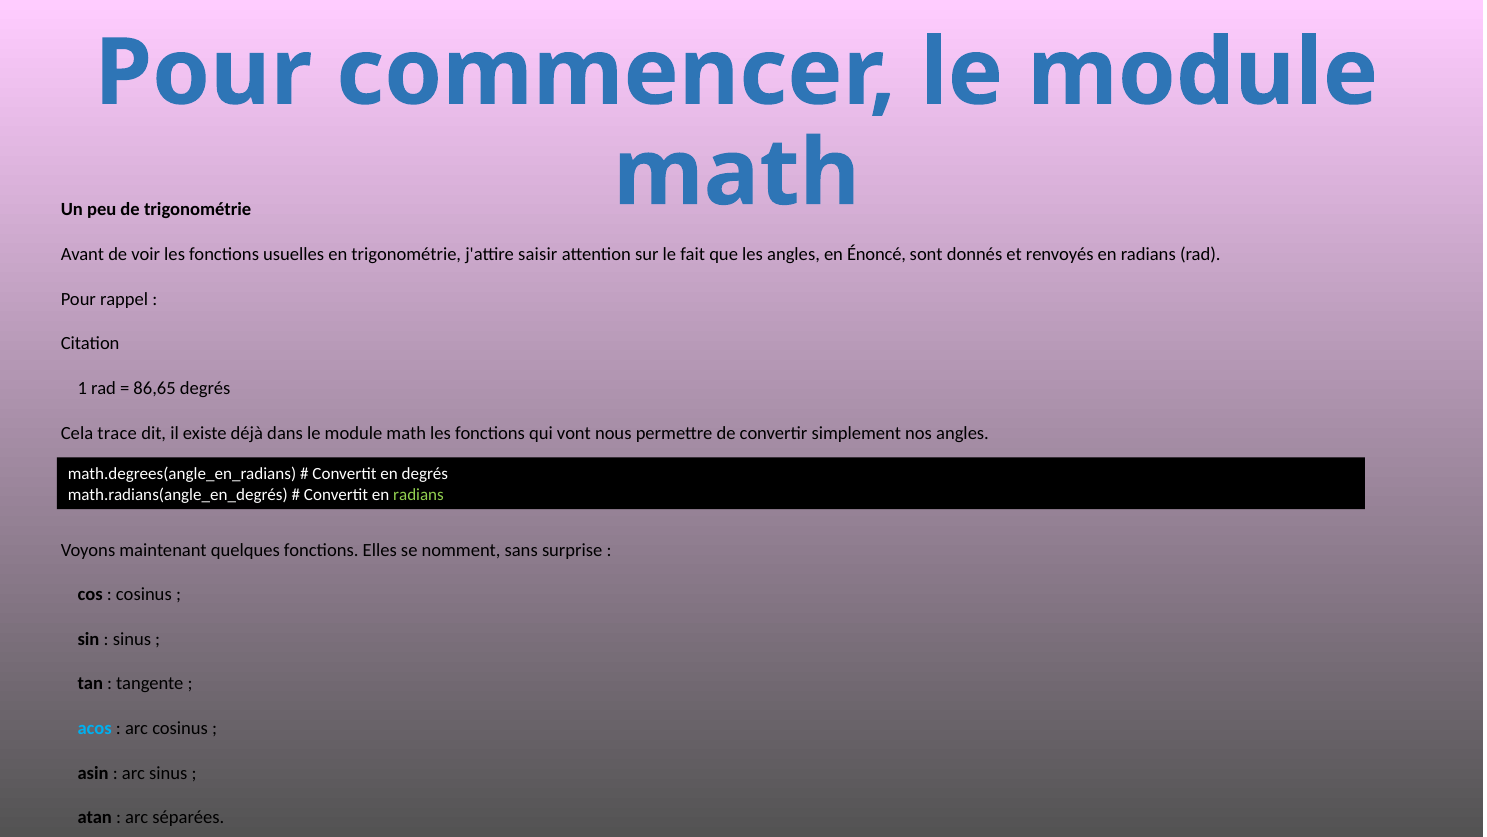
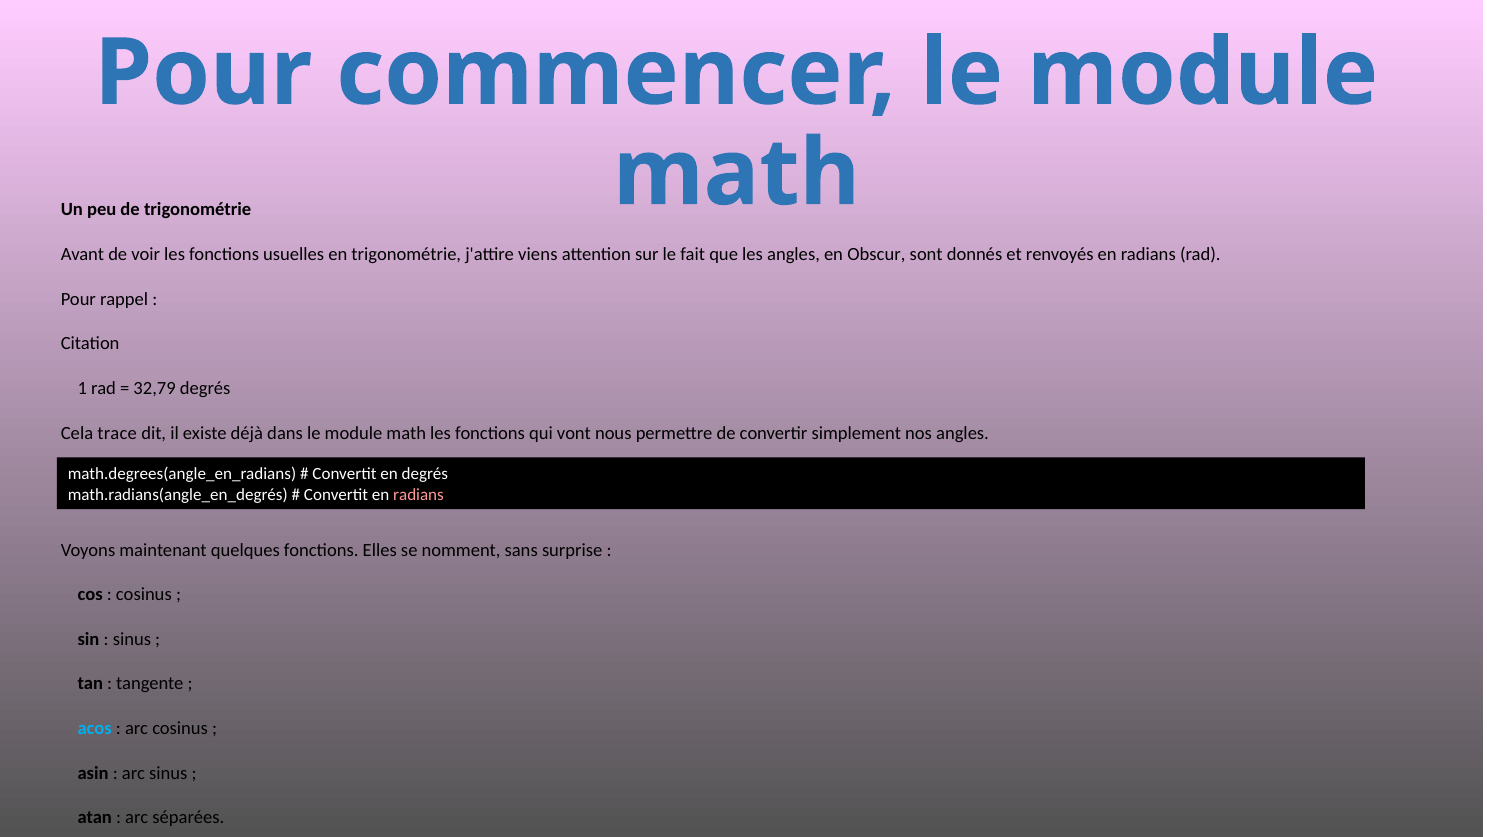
saisir: saisir -> viens (538, 254)
Énoncé: Énoncé -> Obscur (876, 254)
86,65: 86,65 -> 32,79 (155, 388)
radians colour: light green -> pink (418, 494)
